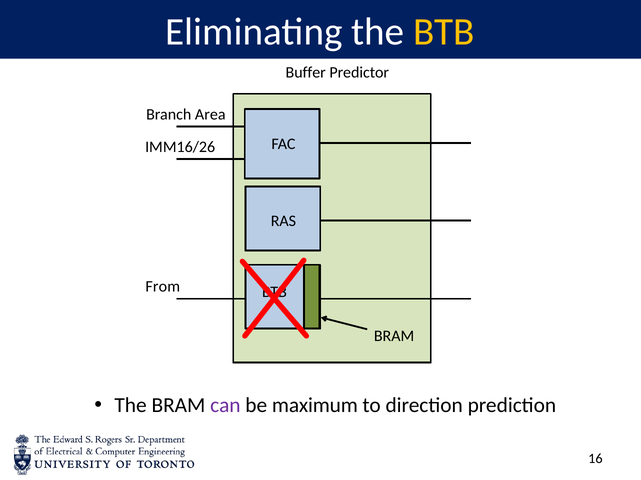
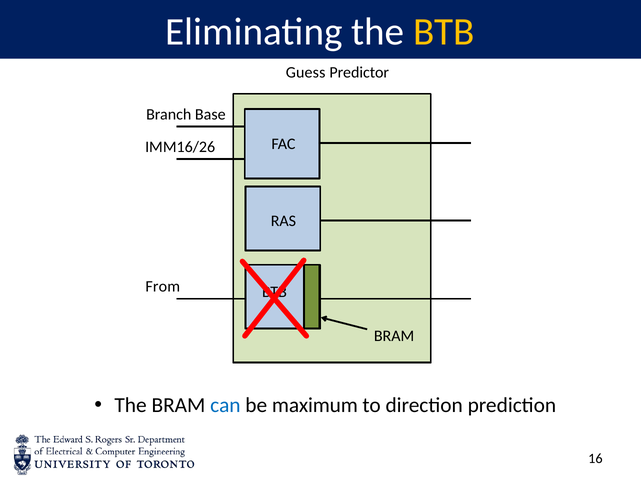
Buffer: Buffer -> Guess (306, 73)
Area: Area -> Base (210, 115)
can colour: purple -> blue (225, 406)
